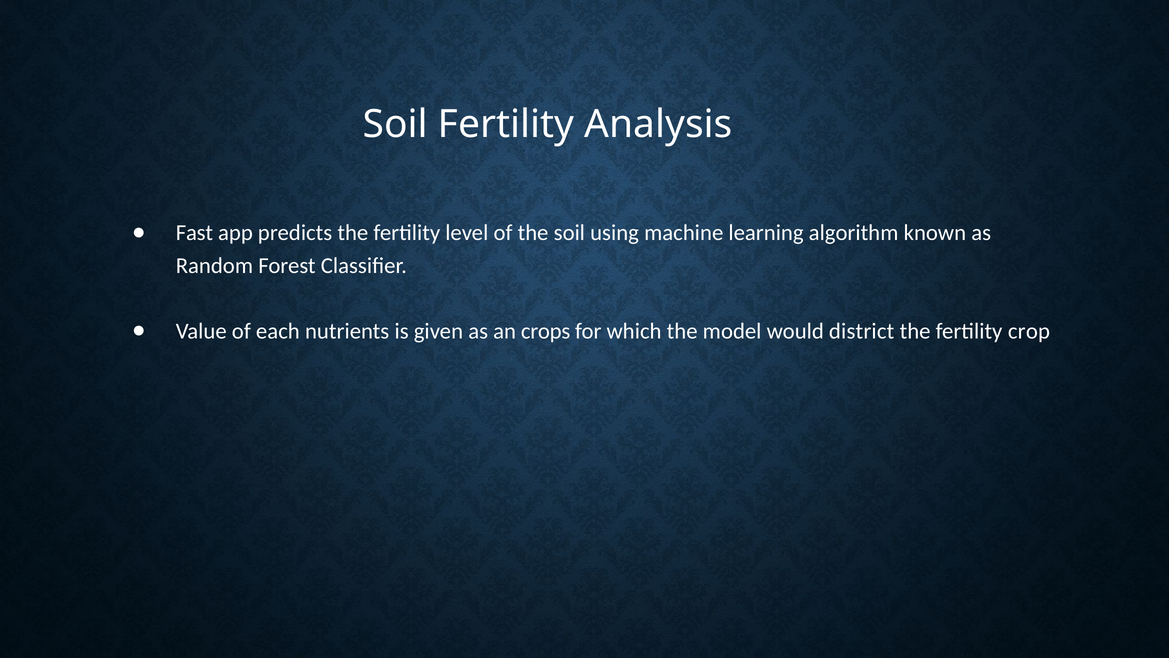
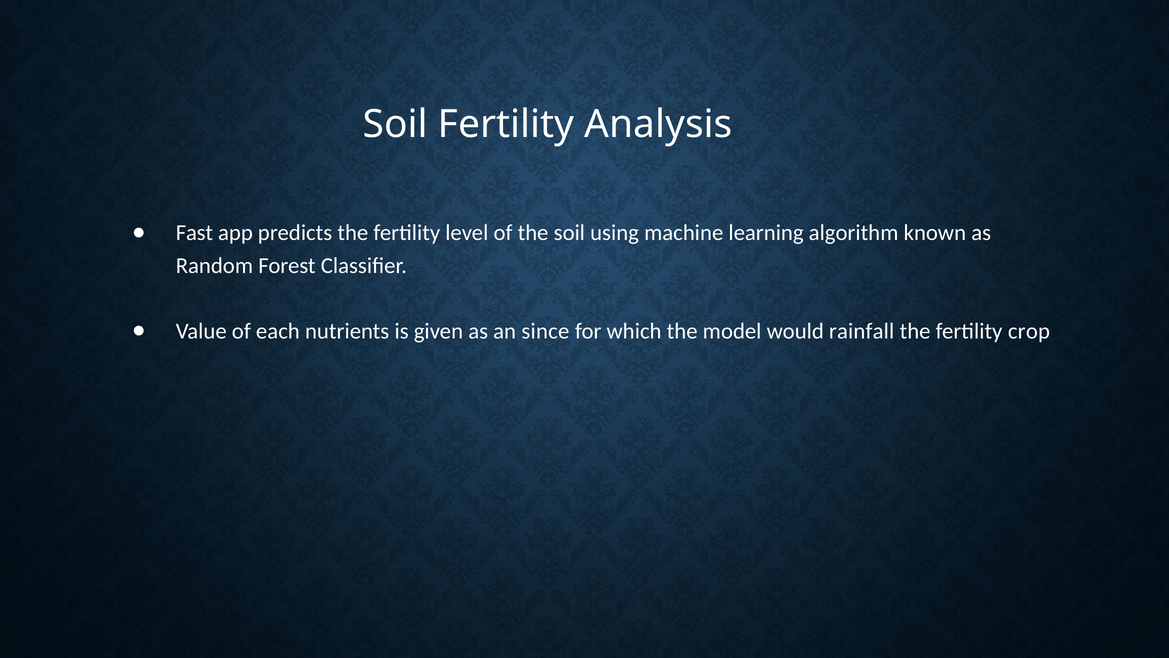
crops: crops -> since (545, 331)
district: district -> rainfall (862, 331)
